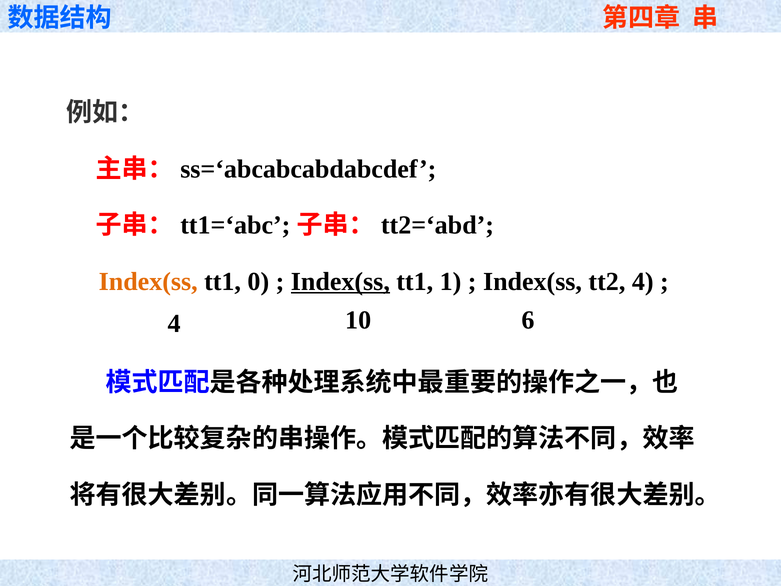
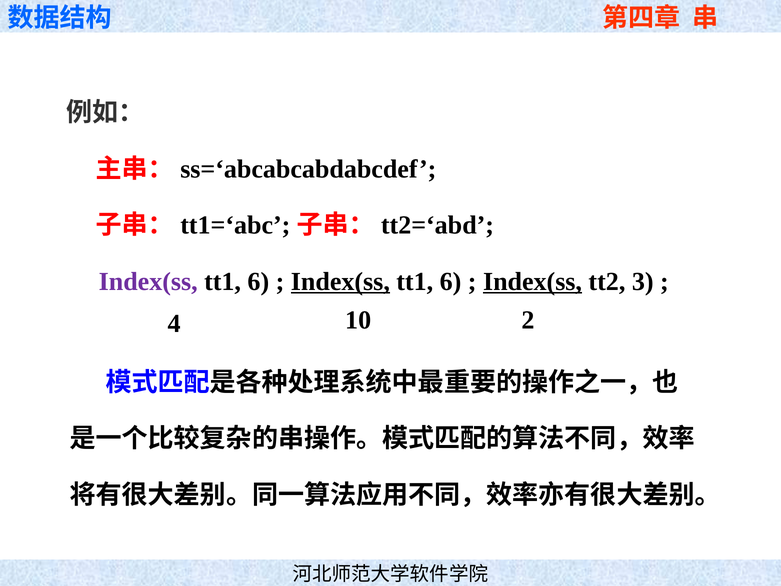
Index(ss colour: orange -> purple (148, 281)
0: 0 -> 6 (258, 281)
1: 1 -> 6 (451, 281)
Index(ss underline: none -> present (533, 281)
tt2 4: 4 -> 3 (643, 281)
6: 6 -> 2 (528, 320)
